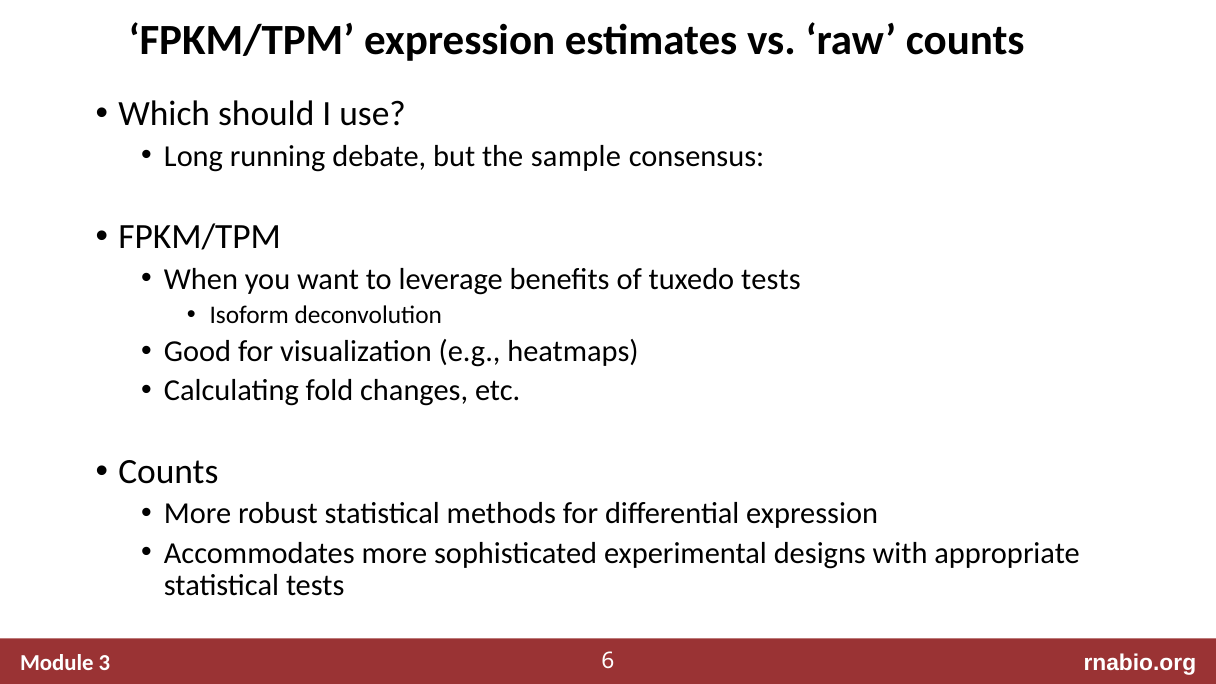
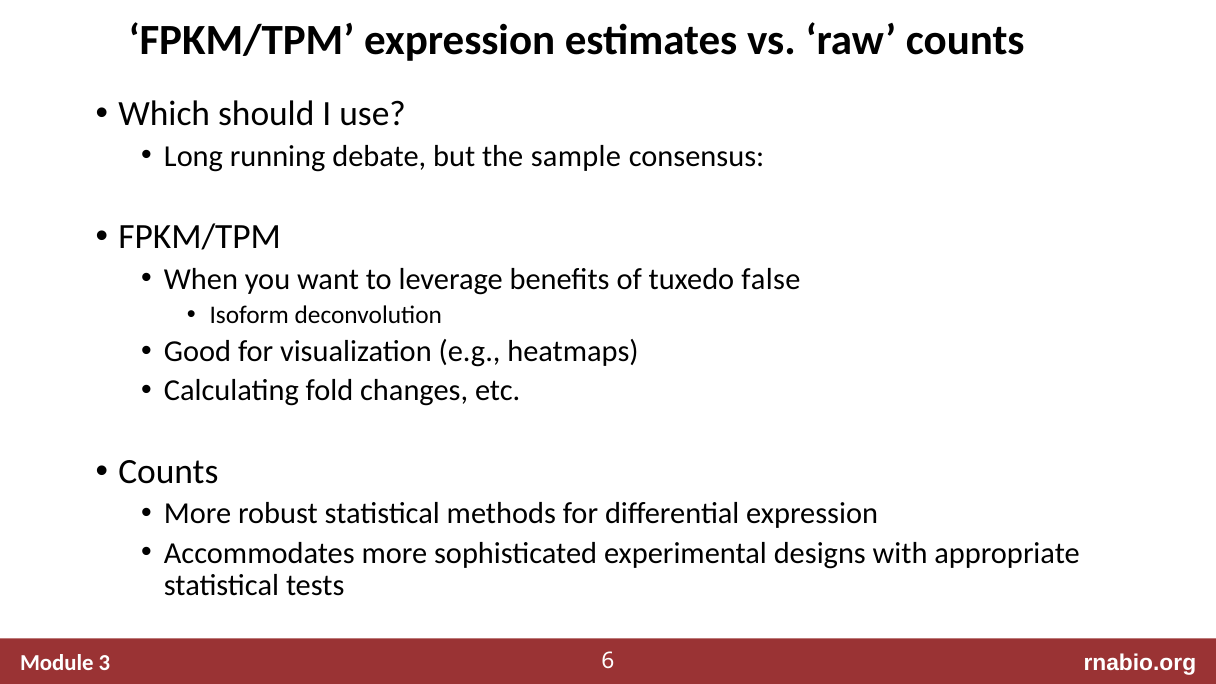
tuxedo tests: tests -> false (771, 279)
